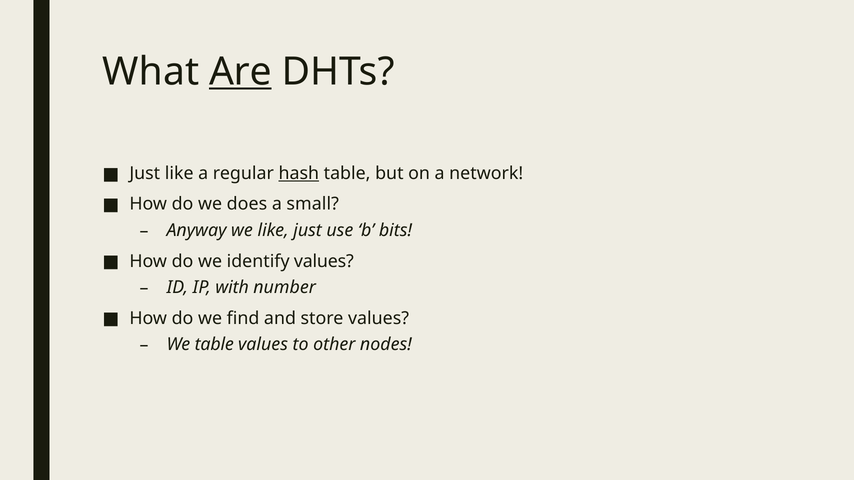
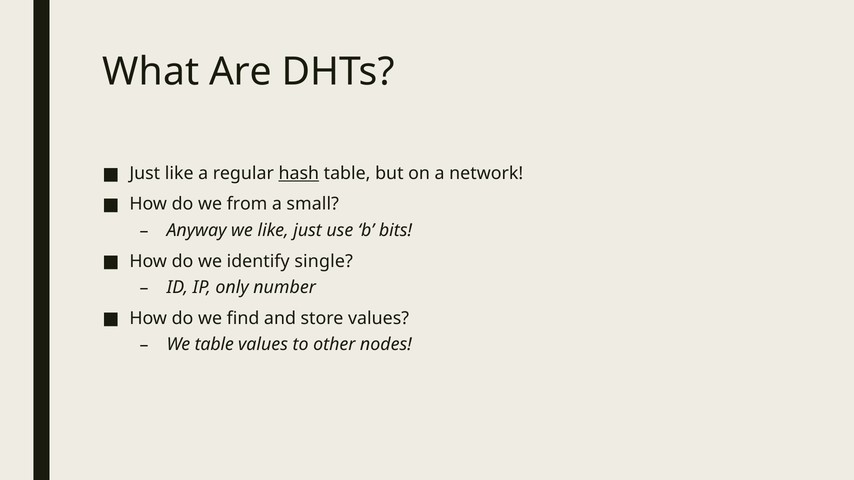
Are underline: present -> none (241, 72)
does: does -> from (247, 204)
identify values: values -> single (324, 261)
with: with -> only (232, 288)
